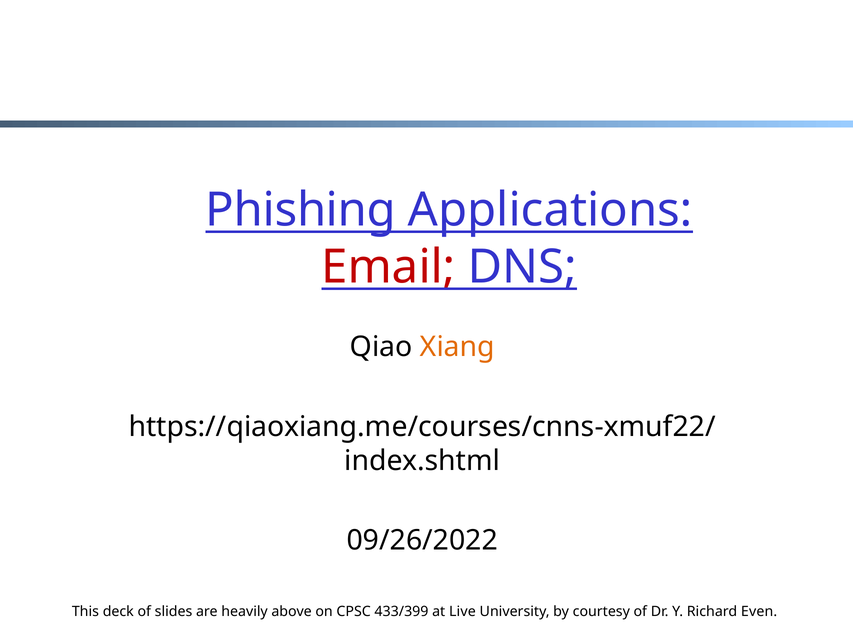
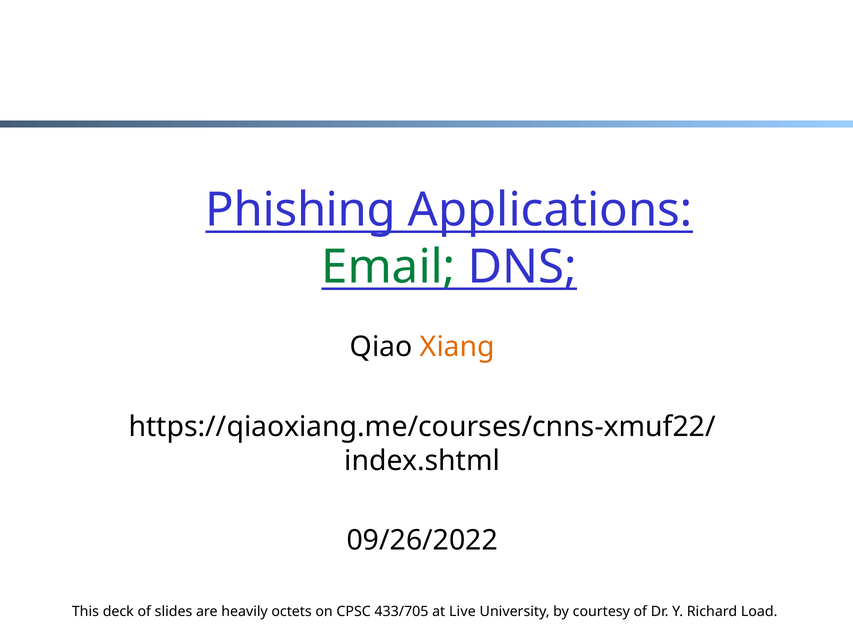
Email colour: red -> green (388, 267)
above: above -> octets (292, 611)
433/399: 433/399 -> 433/705 (401, 611)
Even: Even -> Load (759, 611)
